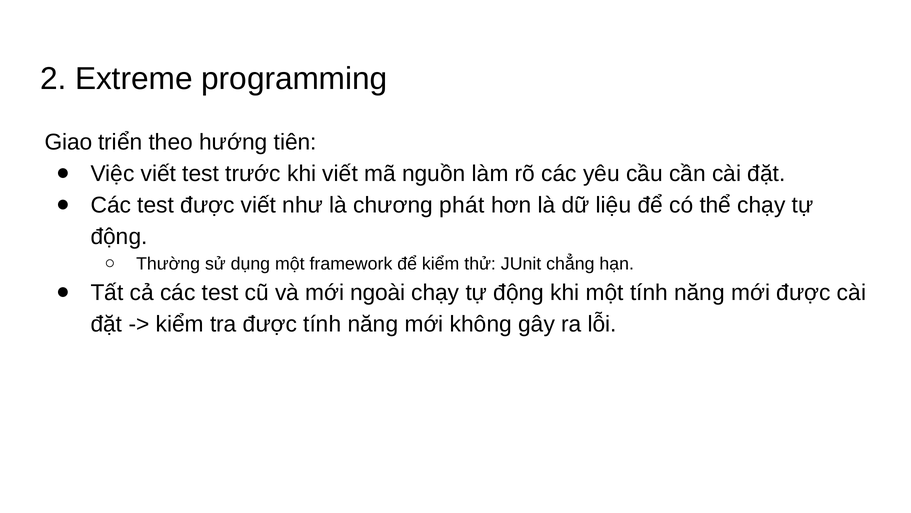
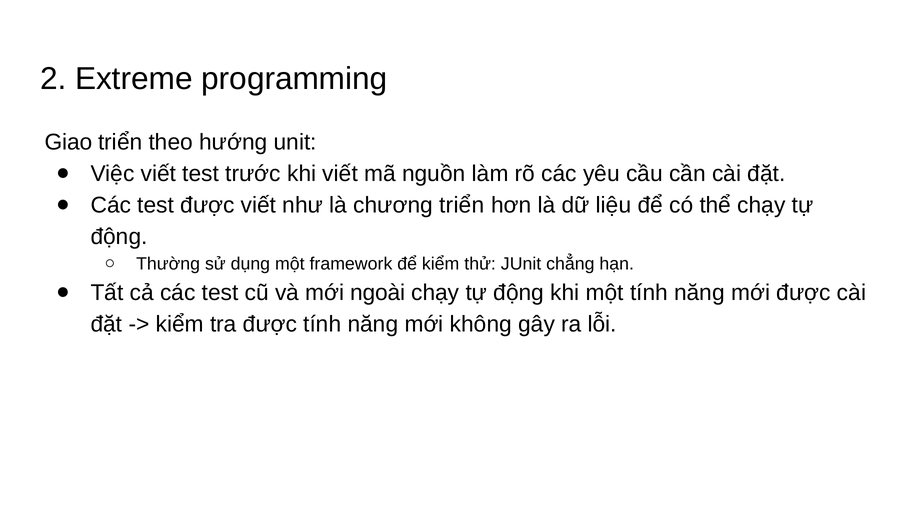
tiên: tiên -> unit (295, 142)
chương phát: phát -> triển (462, 205)
